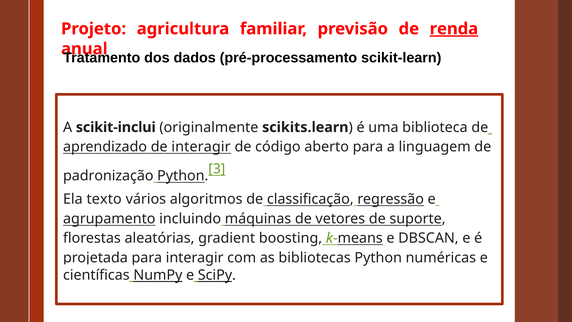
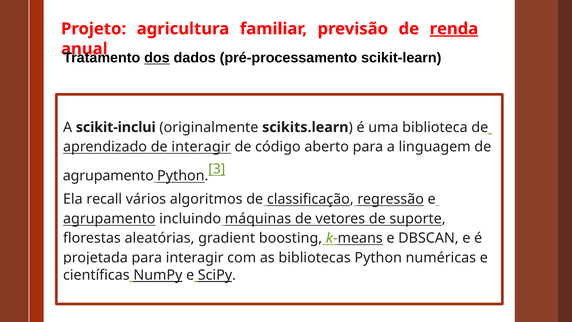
dos underline: none -> present (157, 58)
padronização: padronização -> agrupamento (108, 176)
texto: texto -> recall (104, 199)
